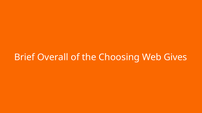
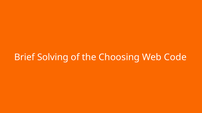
Overall: Overall -> Solving (53, 57)
Gives: Gives -> Code (175, 57)
